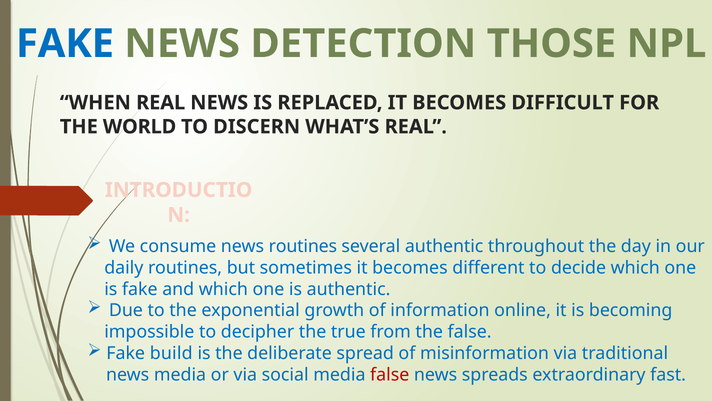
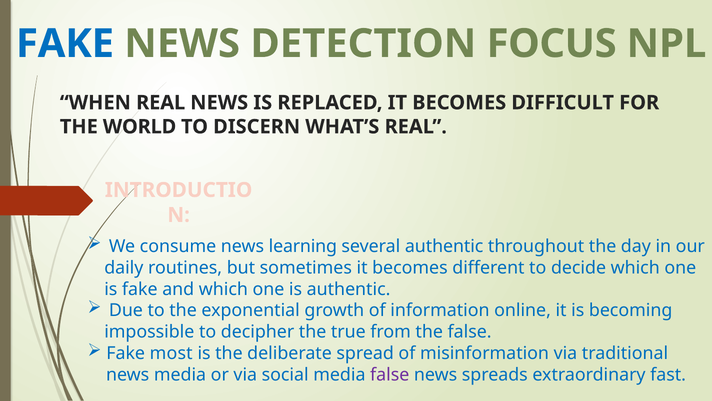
THOSE: THOSE -> FOCUS (552, 44)
news routines: routines -> learning (303, 246)
build: build -> most (171, 353)
false colour: red -> purple (390, 374)
